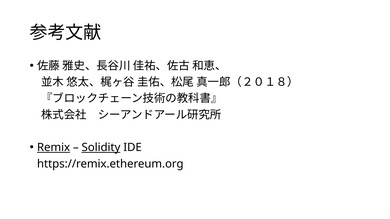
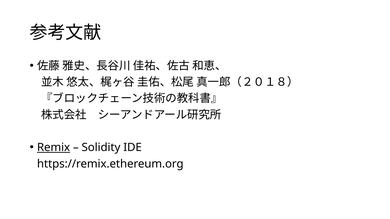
Solidity underline: present -> none (101, 148)
